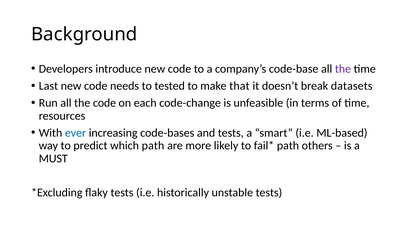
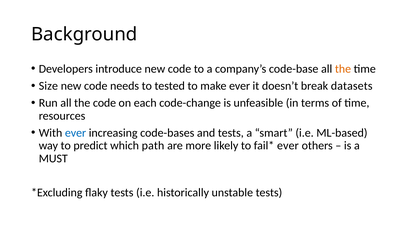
the colour: purple -> orange (343, 69)
Last: Last -> Size (48, 86)
make that: that -> ever (240, 86)
path: path -> ever (288, 146)
